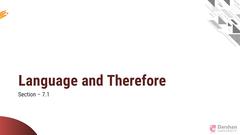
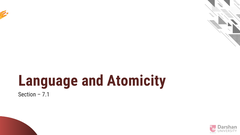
Therefore: Therefore -> Atomicity (136, 81)
